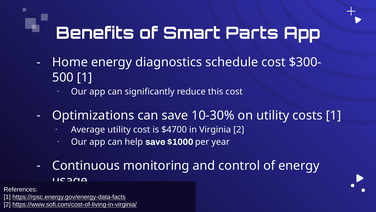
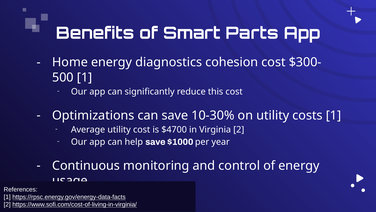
schedule: schedule -> cohesion (232, 62)
